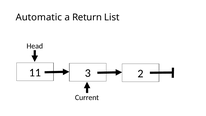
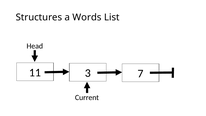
Automatic: Automatic -> Structures (39, 17)
Return: Return -> Words (87, 17)
2: 2 -> 7 (141, 73)
